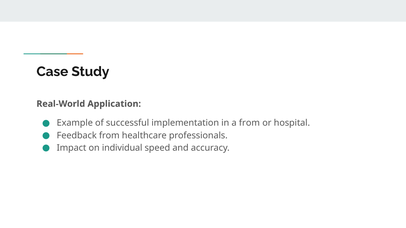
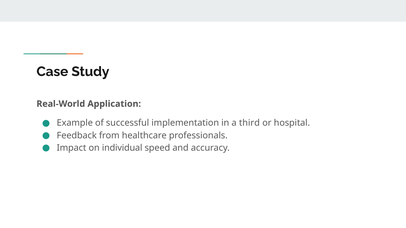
a from: from -> third (249, 123)
